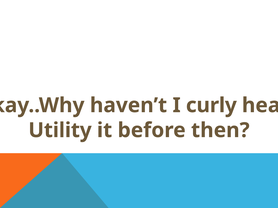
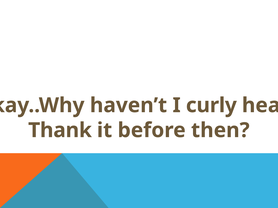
Utility: Utility -> Thank (60, 131)
